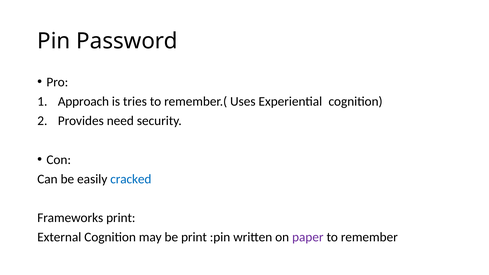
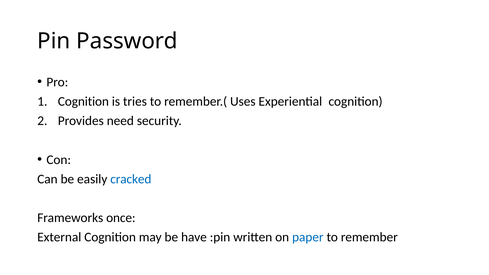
Approach: Approach -> Cognition (83, 102)
Frameworks print: print -> once (121, 218)
be print: print -> have (194, 237)
paper colour: purple -> blue (308, 237)
